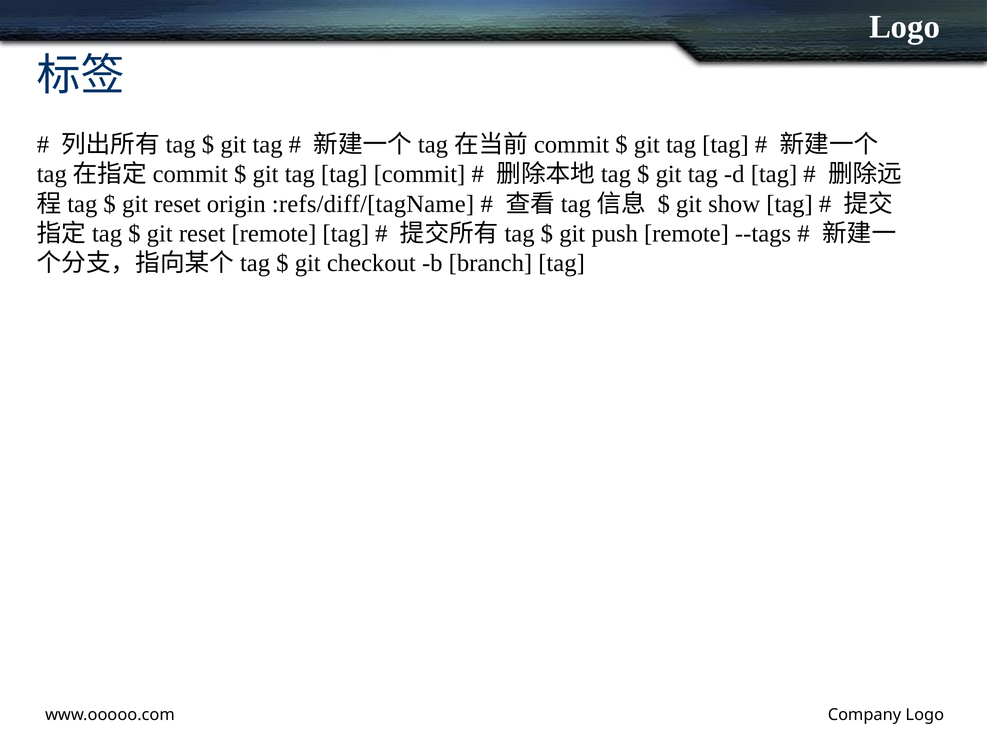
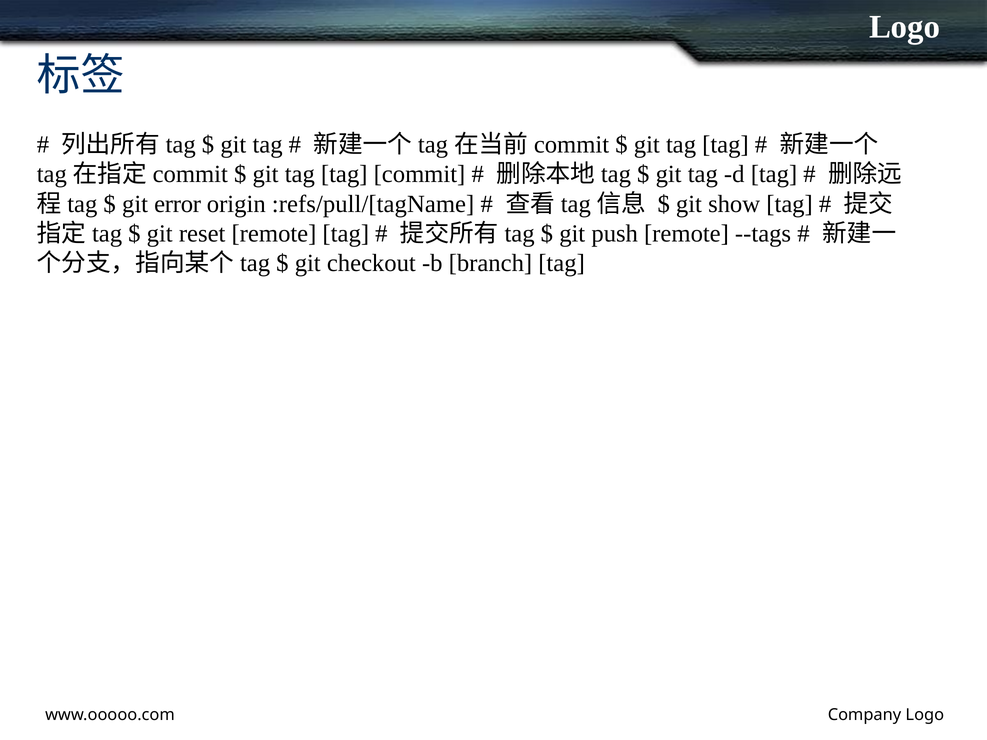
reset: reset -> error (178, 204)
:refs/diff/[tagName: :refs/diff/[tagName -> :refs/pull/[tagName (373, 204)
